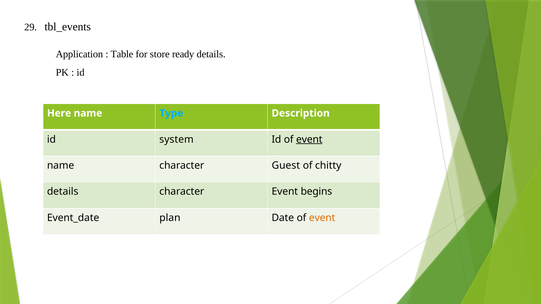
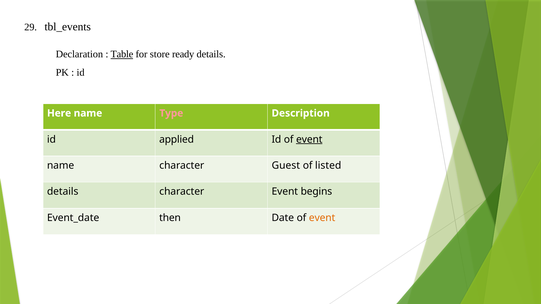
Application: Application -> Declaration (79, 54)
Table underline: none -> present (122, 54)
Type colour: light blue -> pink (171, 113)
system: system -> applied (177, 139)
chitty: chitty -> listed (328, 166)
plan: plan -> then (170, 218)
